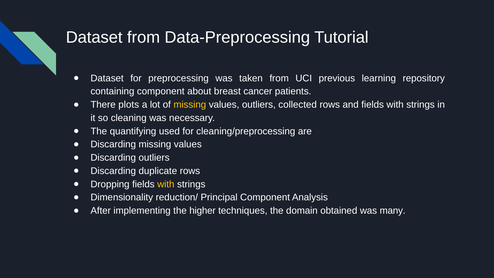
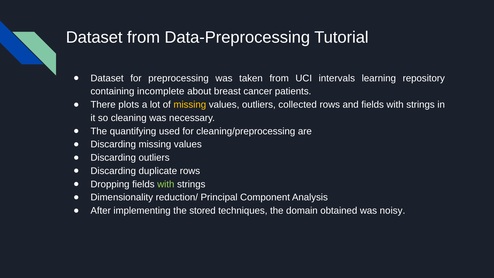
previous: previous -> intervals (337, 78)
containing component: component -> incomplete (161, 91)
with colour: yellow -> light green (166, 184)
higher: higher -> stored (203, 211)
many: many -> noisy (393, 211)
